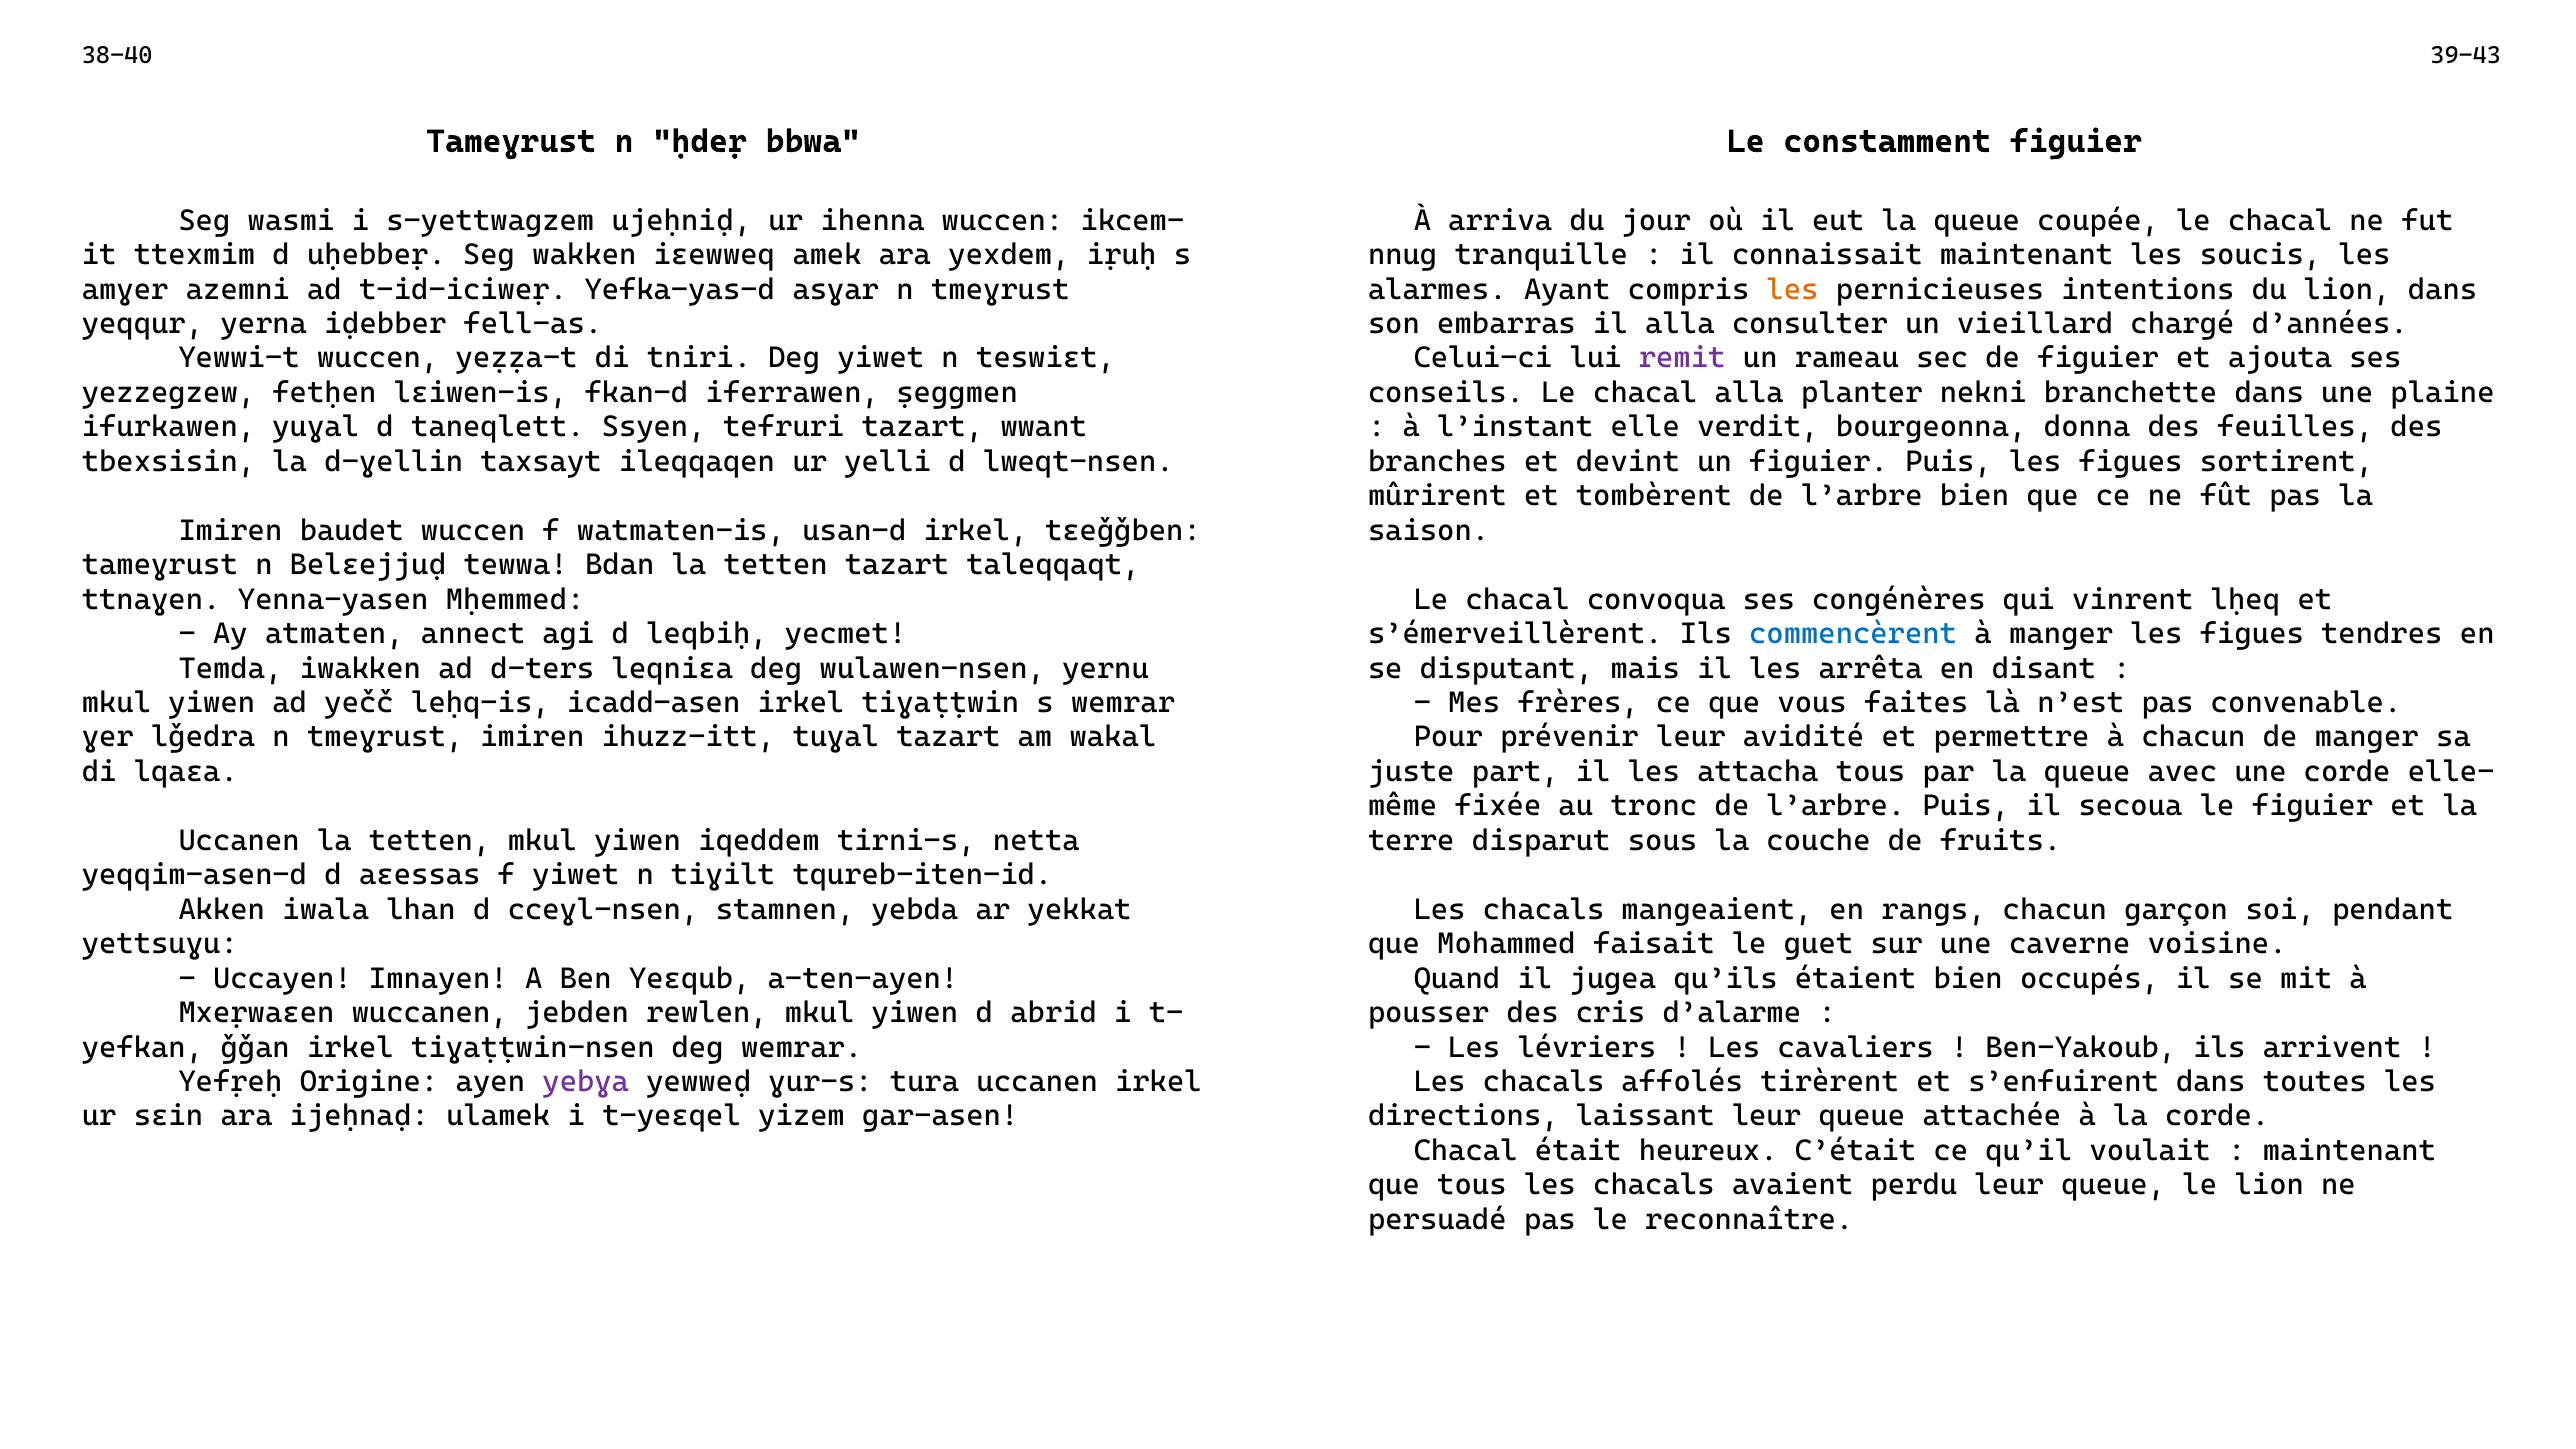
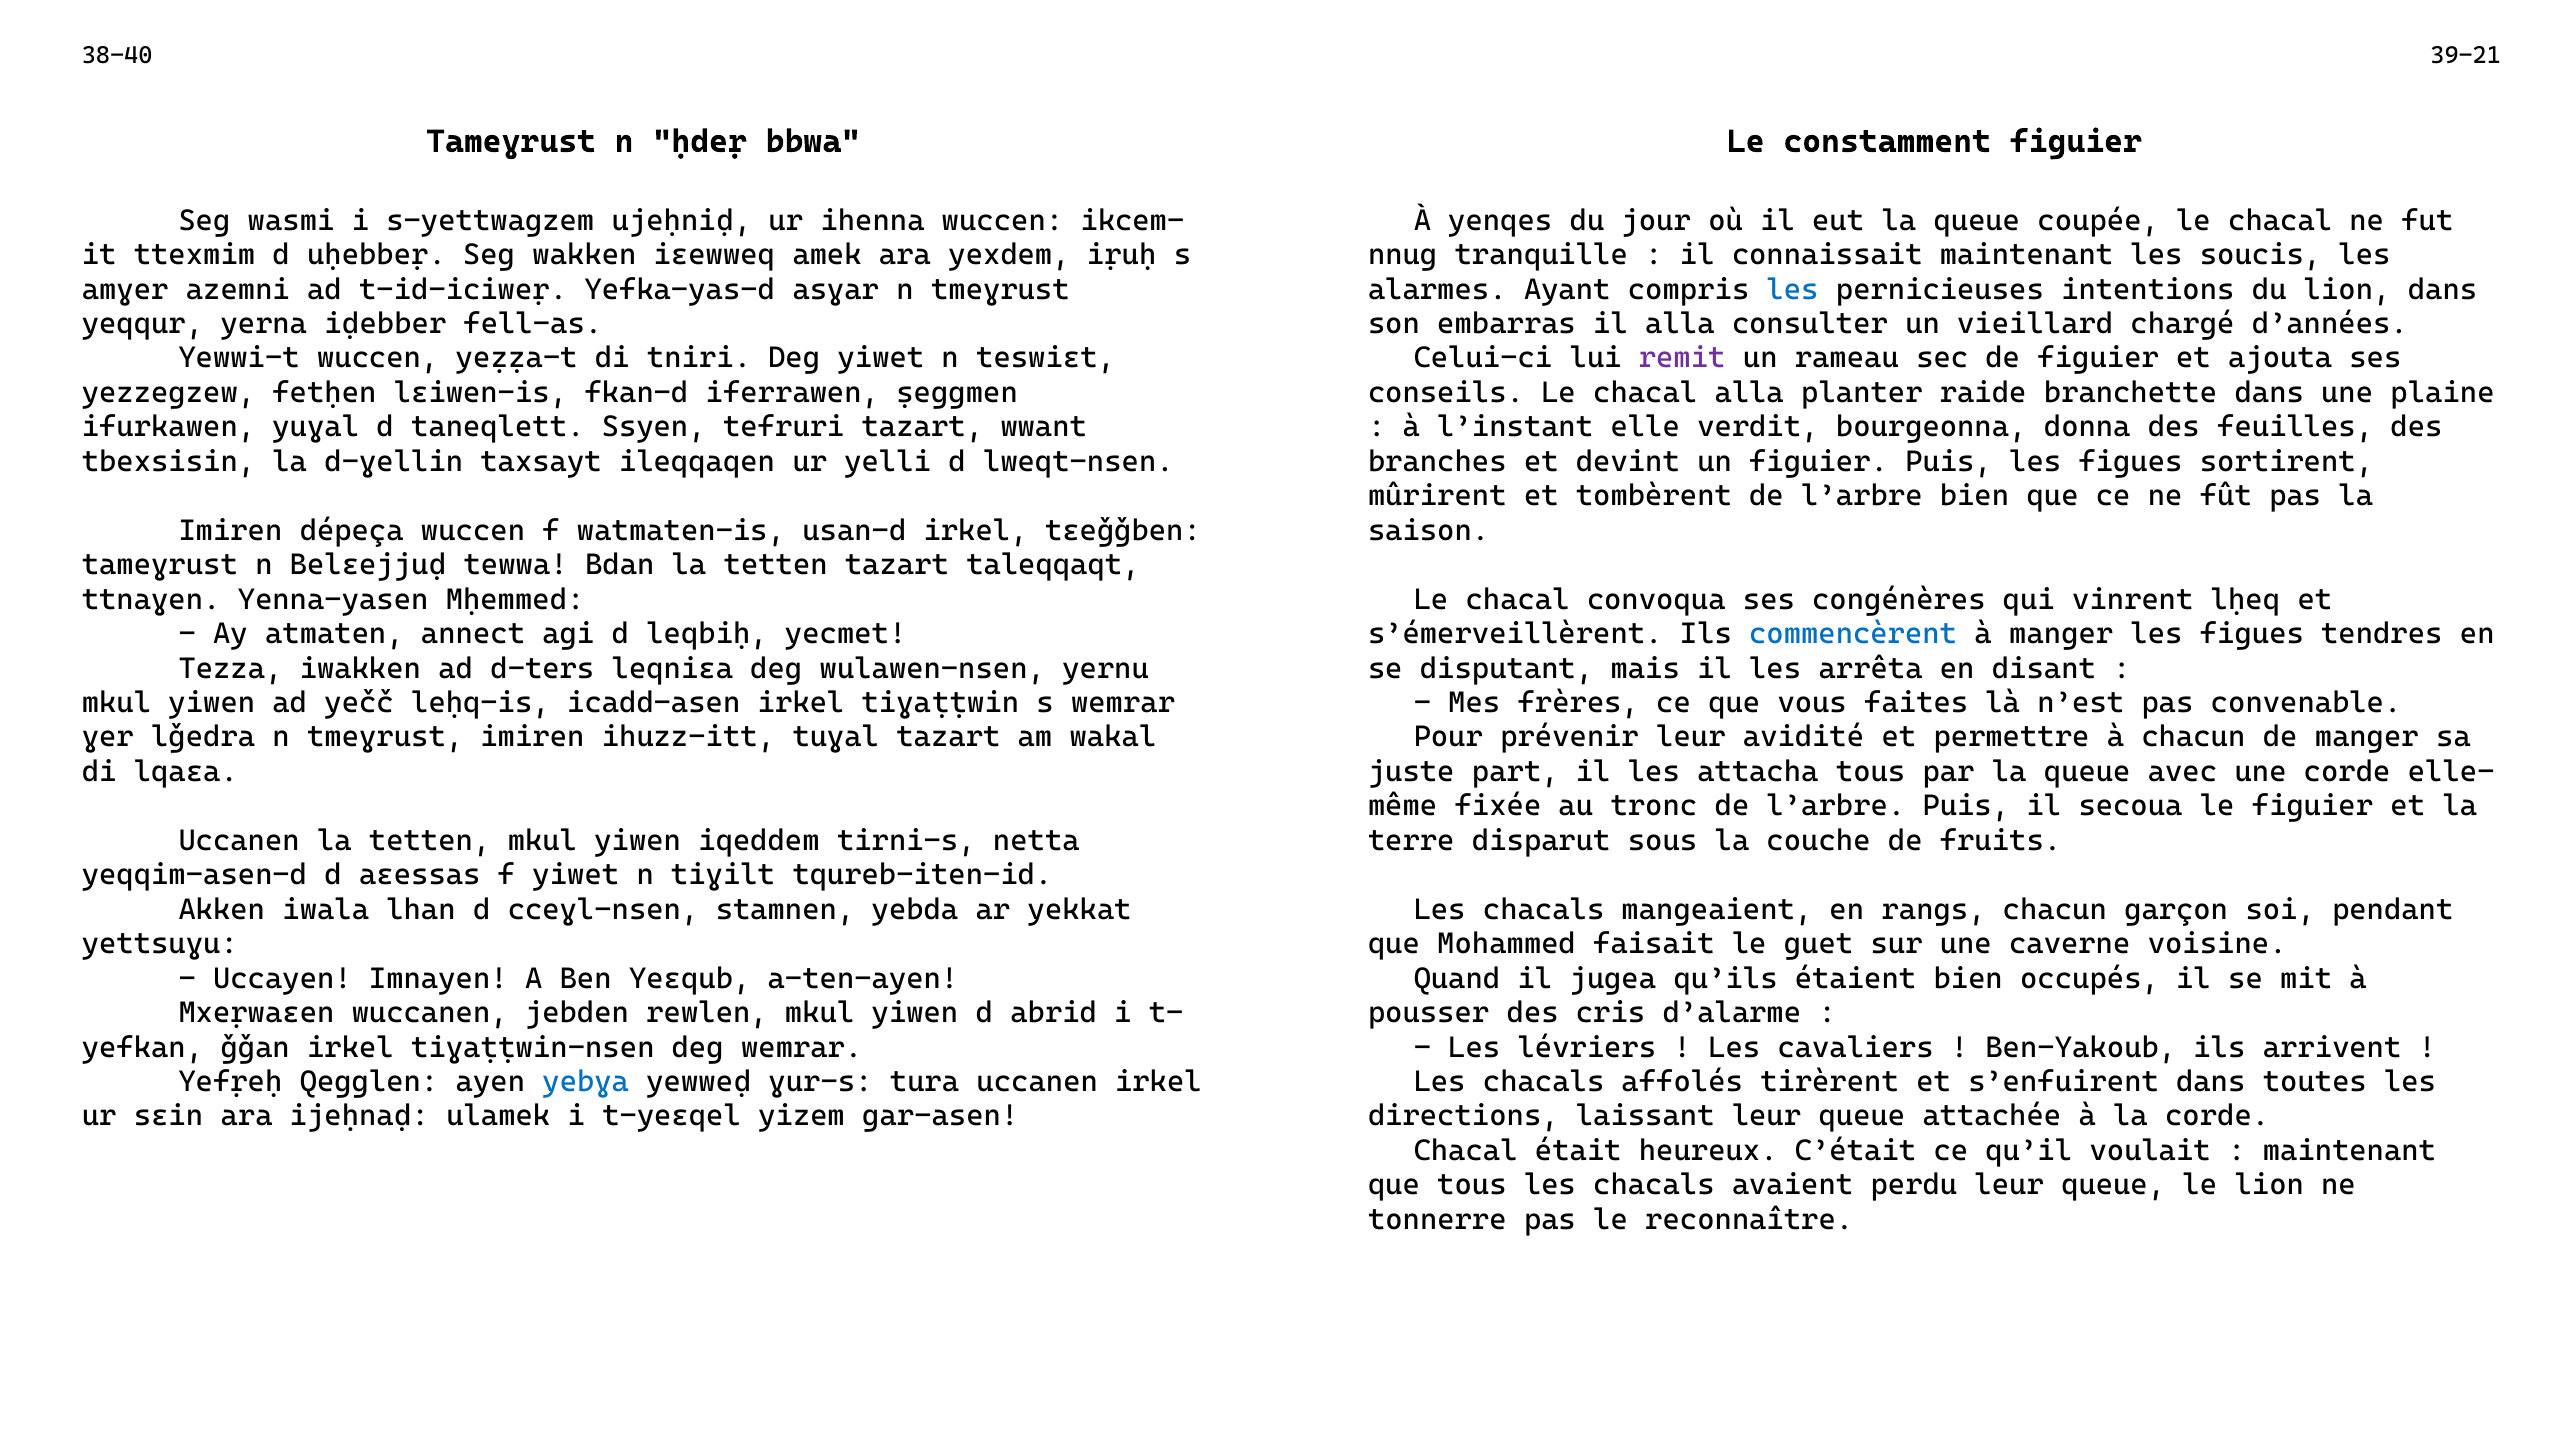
39-43: 39-43 -> 39-21 (2466, 56)
arriva: arriva -> yenqes (1500, 220)
les colour: orange -> blue (1792, 289)
nekni: nekni -> raide (1983, 393)
baudet: baudet -> dépeça (352, 530)
Temda: Temda -> Tezza (230, 668)
Origine: Origine -> Qegglen (369, 1082)
yebɣa colour: purple -> blue (586, 1082)
persuadé: persuadé -> tonnerre (1437, 1220)
